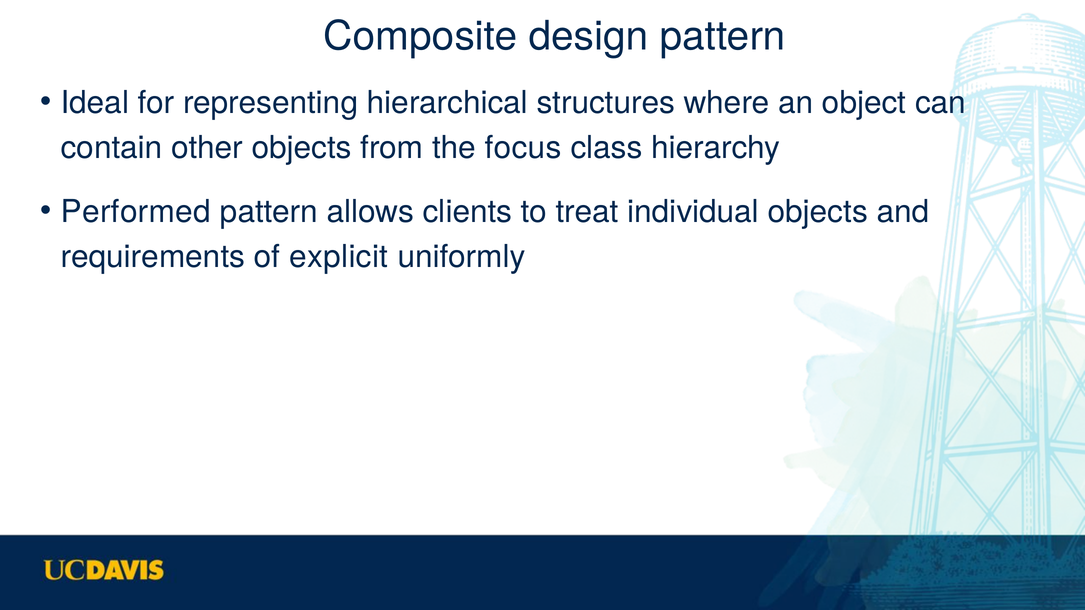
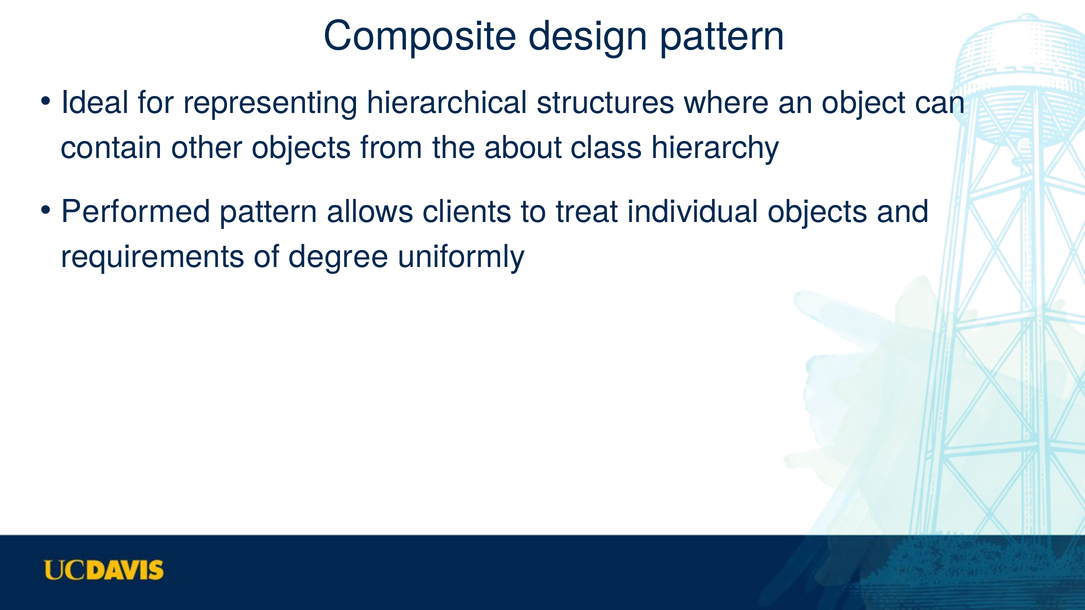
focus: focus -> about (523, 148)
explicit: explicit -> degree (339, 257)
